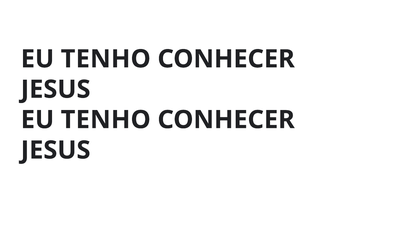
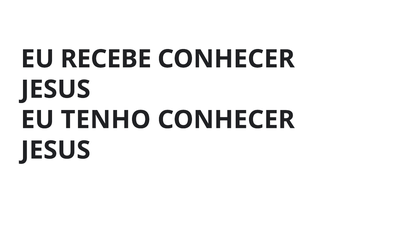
TENHO: TENHO -> RECEBE (106, 59)
